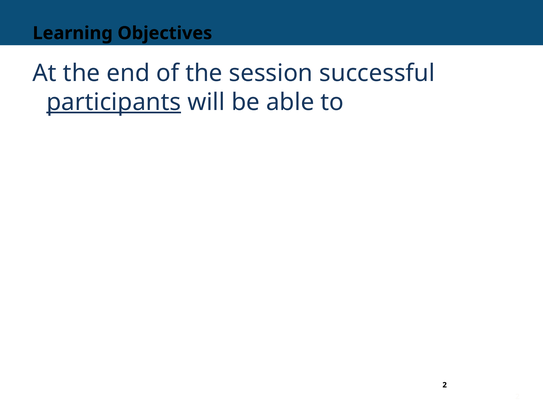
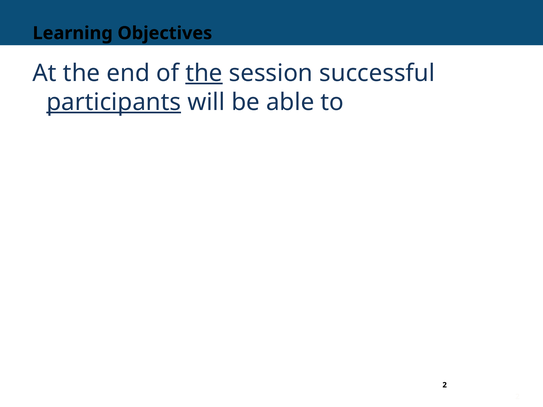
the underline: none -> present (204, 73)
